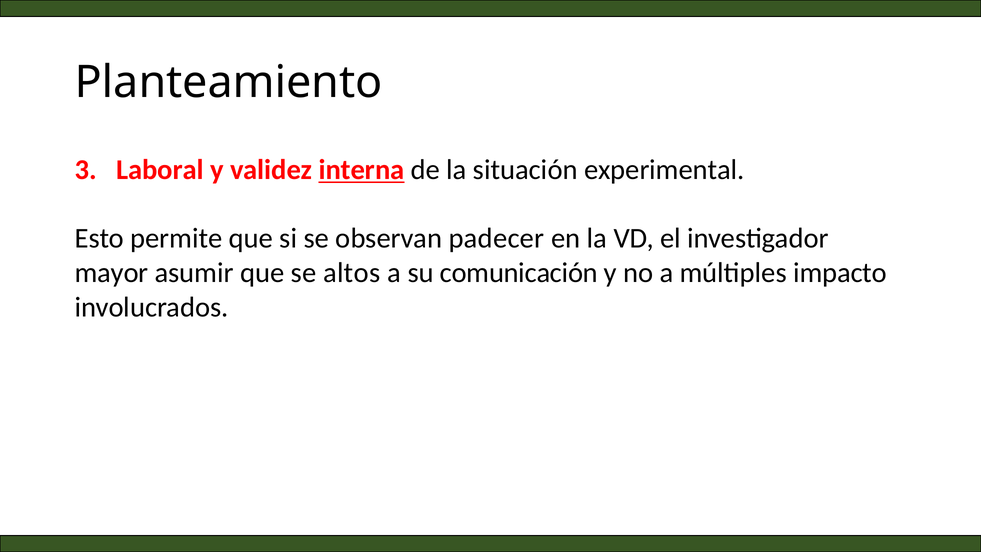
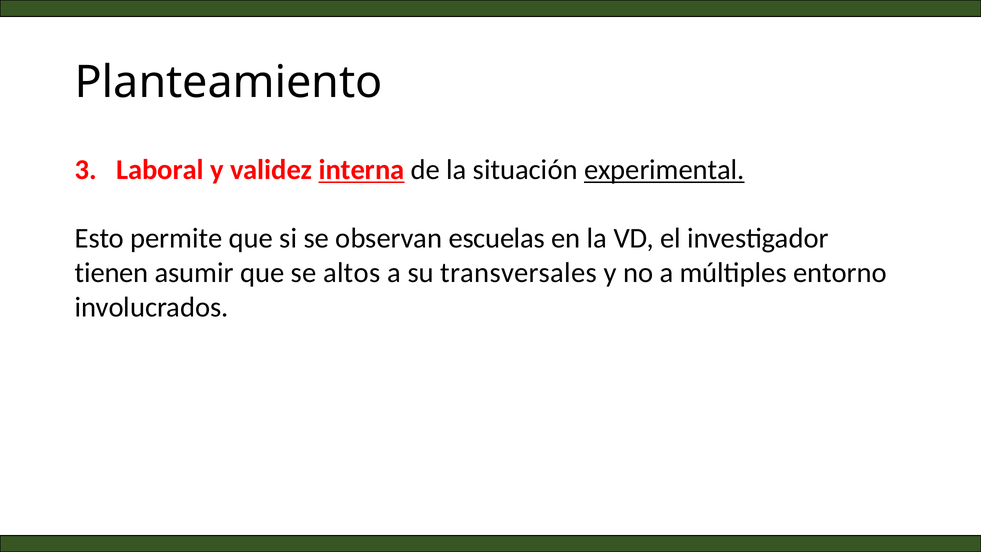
experimental underline: none -> present (664, 170)
padecer: padecer -> escuelas (497, 238)
mayor: mayor -> tienen (112, 273)
comunicación: comunicación -> transversales (519, 273)
impacto: impacto -> entorno (840, 273)
